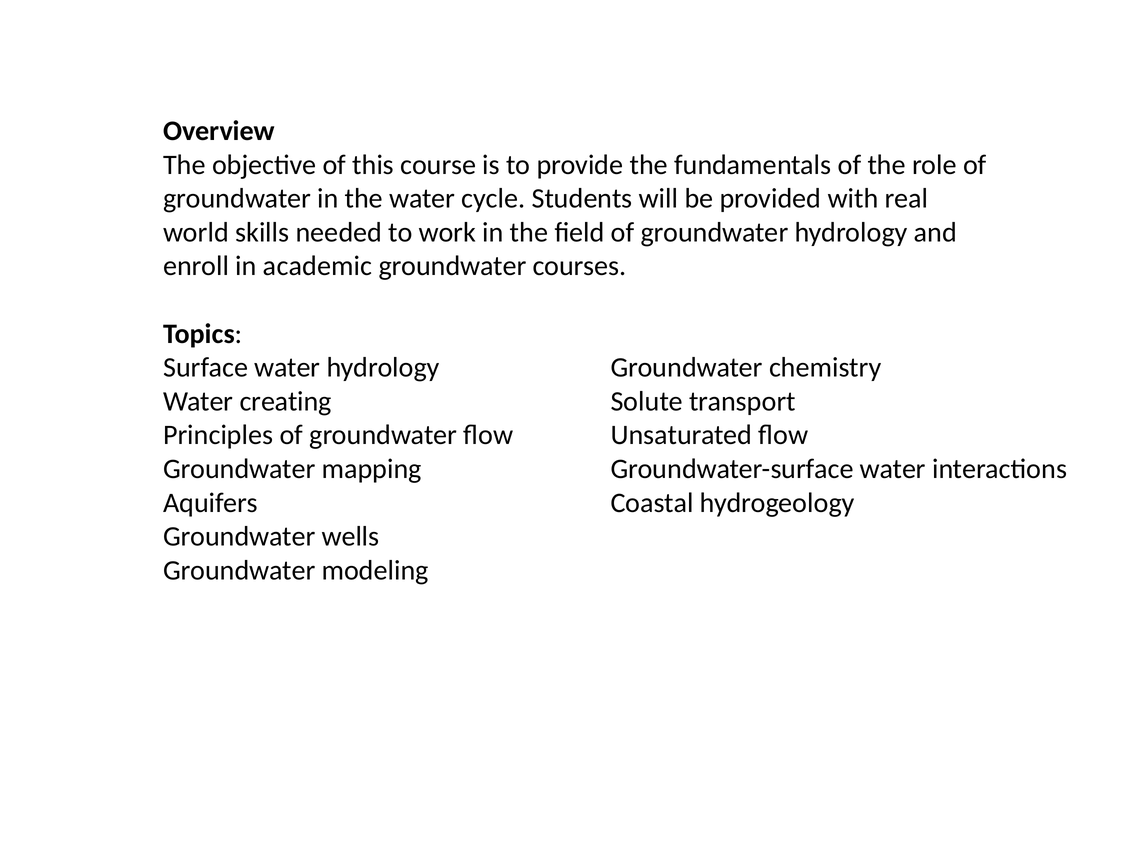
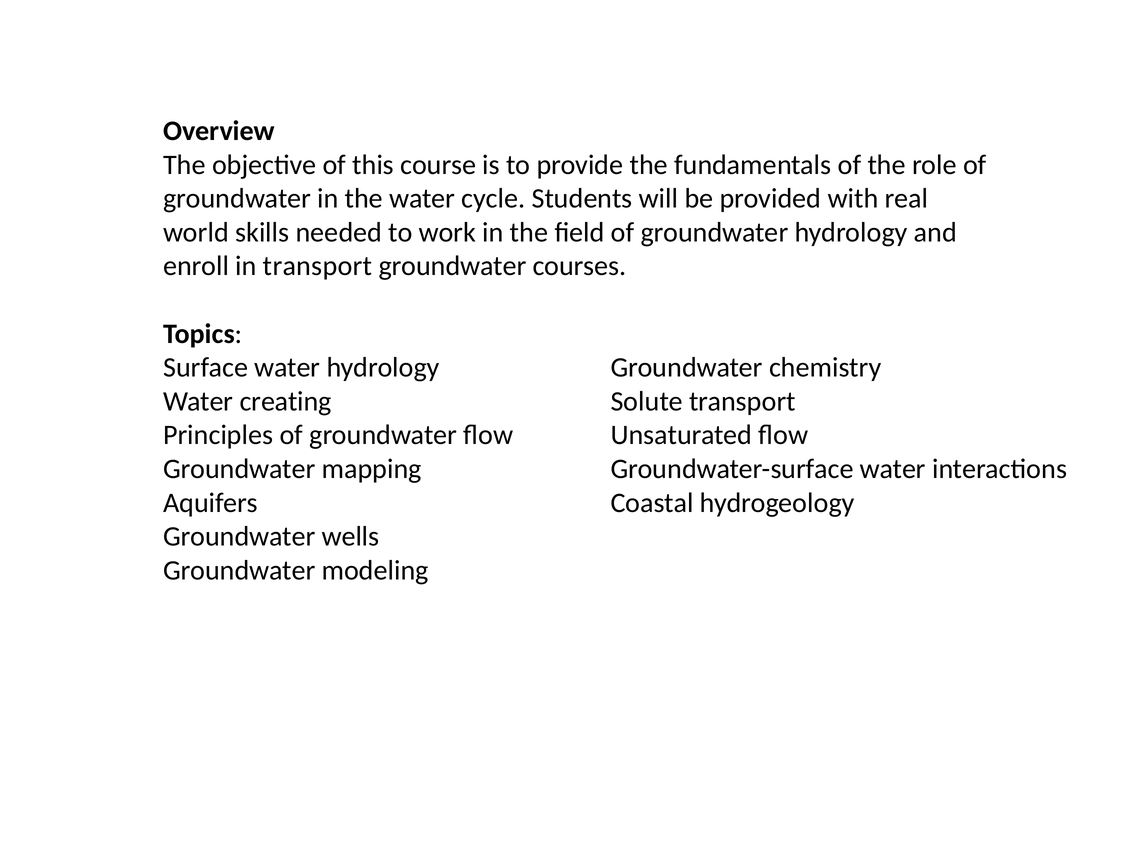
in academic: academic -> transport (318, 266)
